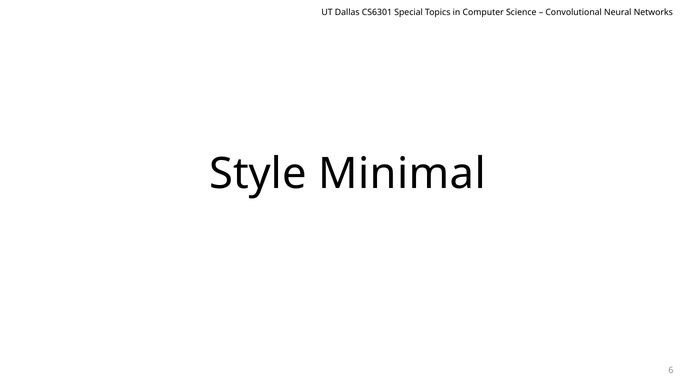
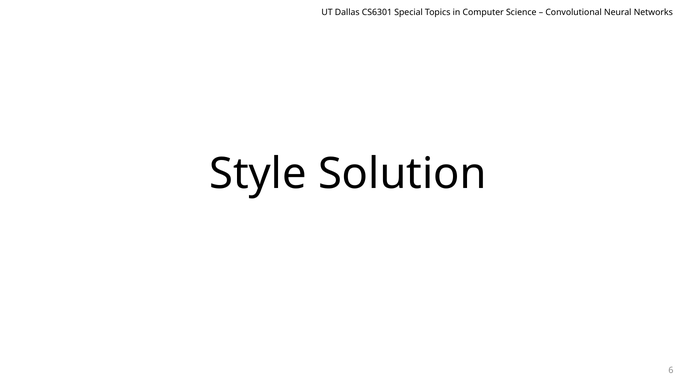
Minimal: Minimal -> Solution (402, 174)
